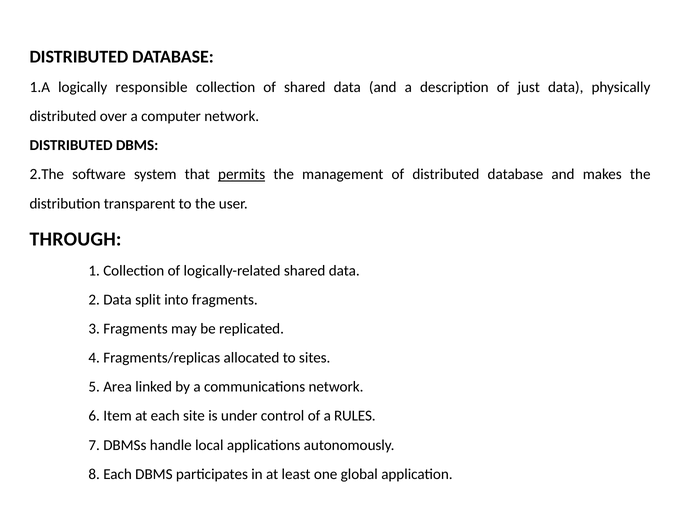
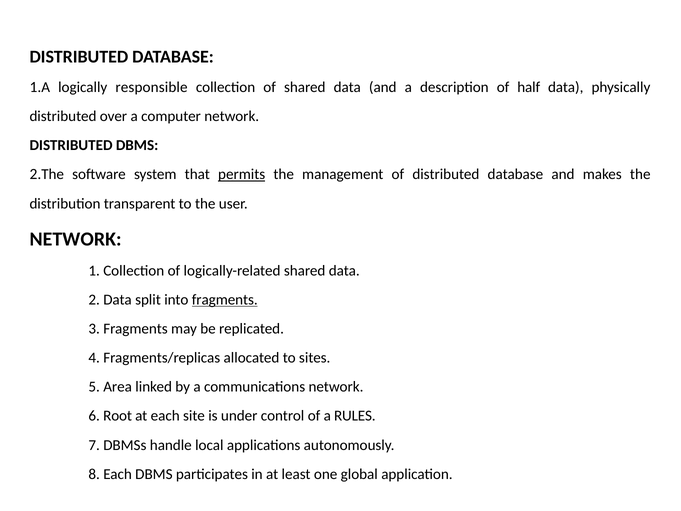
just: just -> half (529, 87)
THROUGH: THROUGH -> NETWORK (76, 239)
fragments underline: none -> present (225, 300)
Item: Item -> Root (118, 416)
